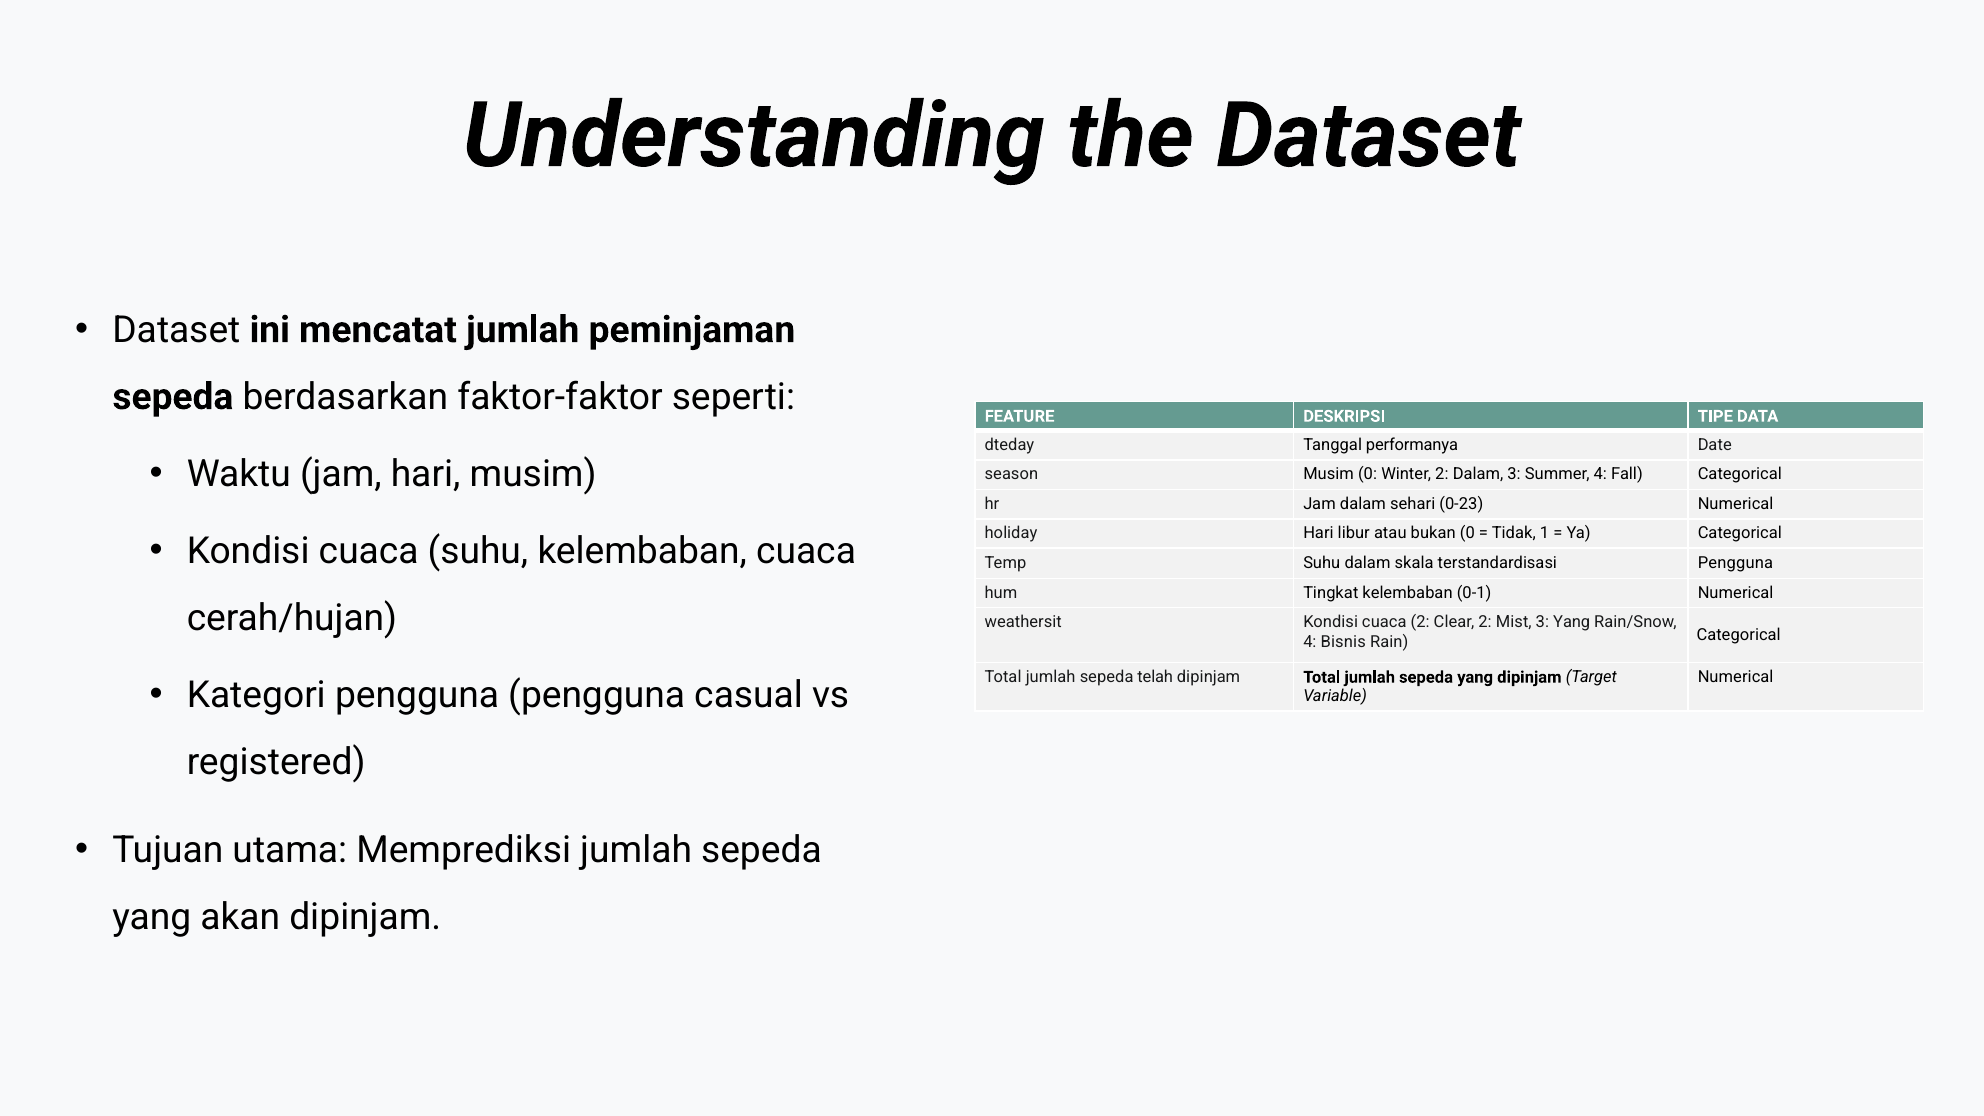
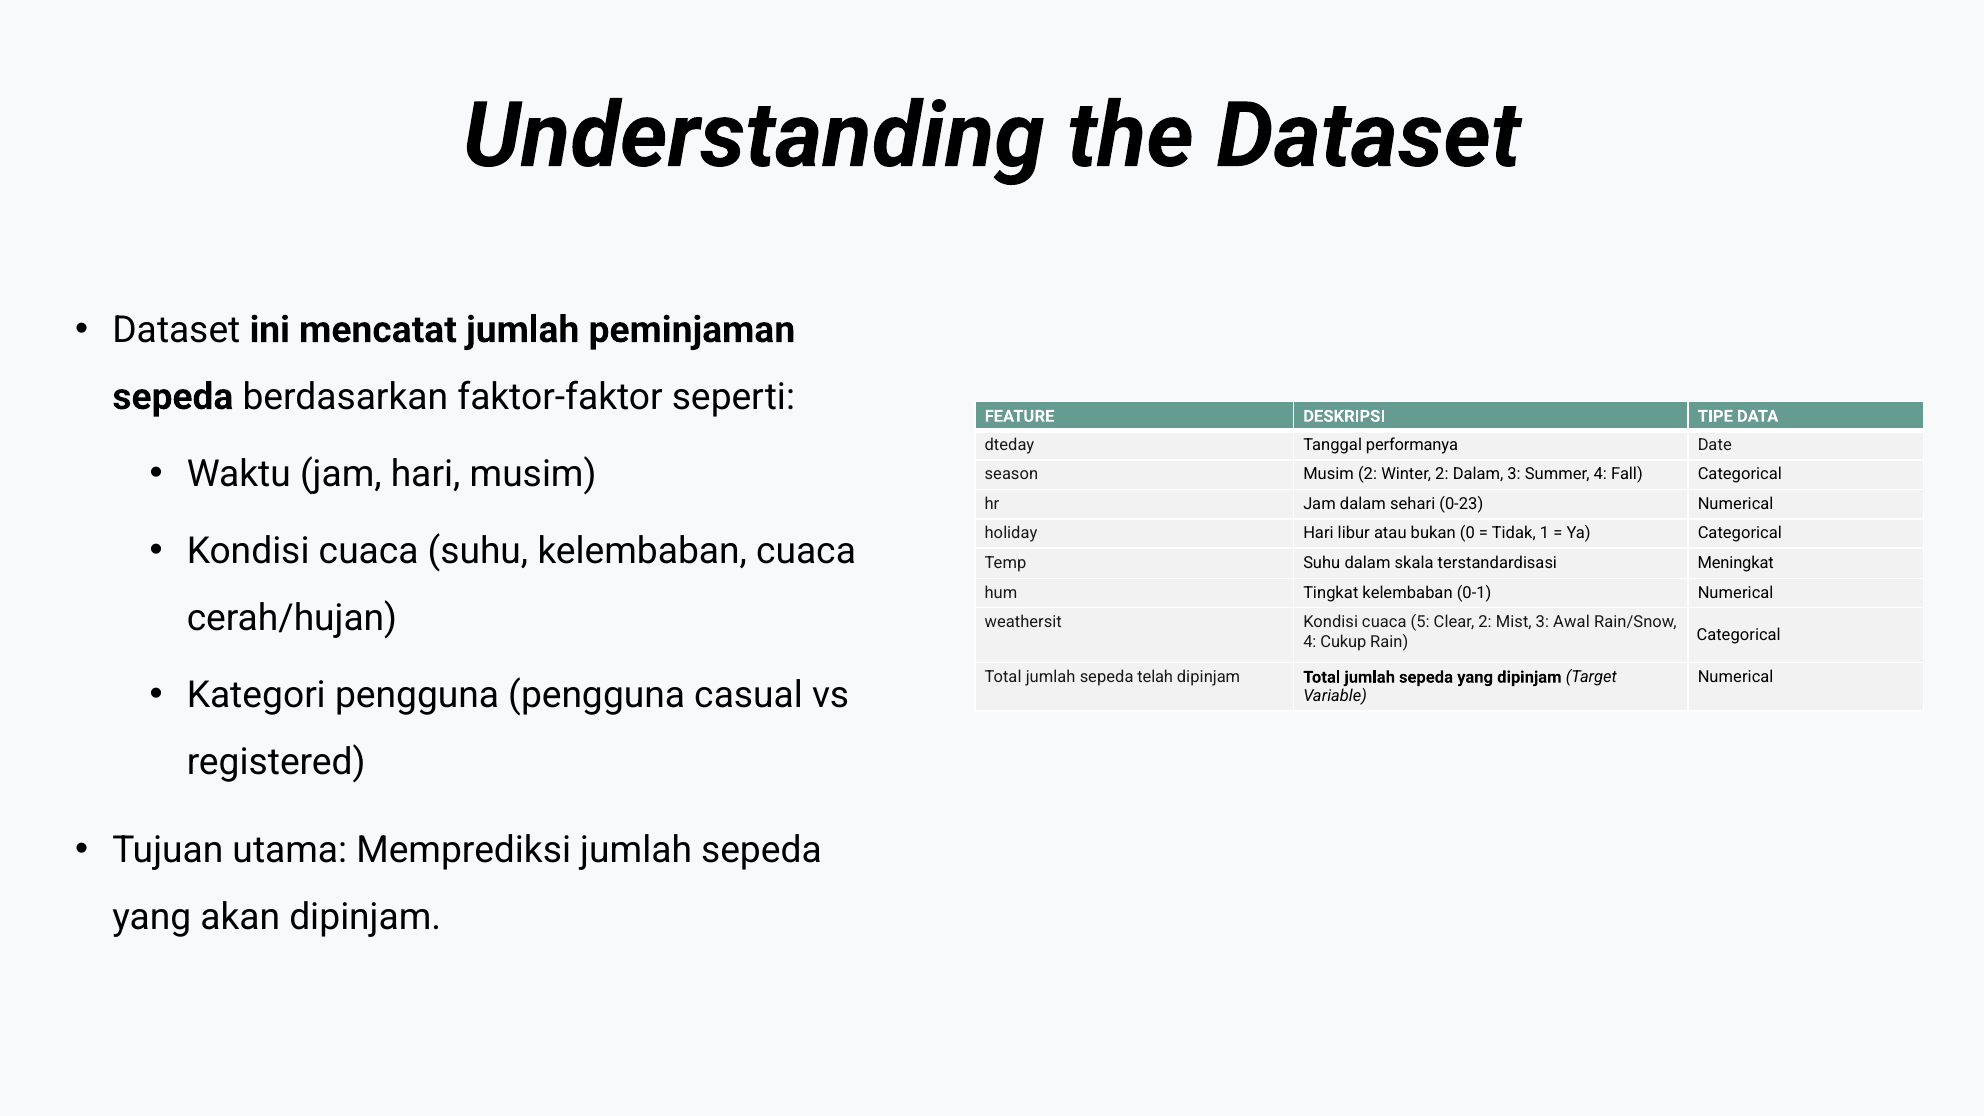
Musim 0: 0 -> 2 (1368, 475)
terstandardisasi Pengguna: Pengguna -> Meningkat (1736, 563)
cuaca 2: 2 -> 5 (1420, 622)
3 Yang: Yang -> Awal (1572, 622)
Bisnis: Bisnis -> Cukup (1343, 642)
